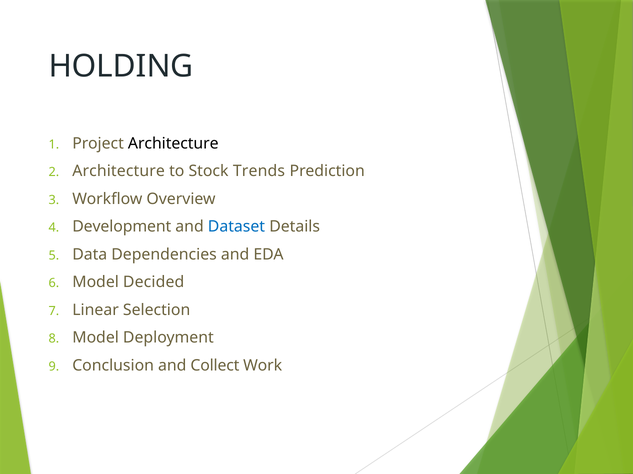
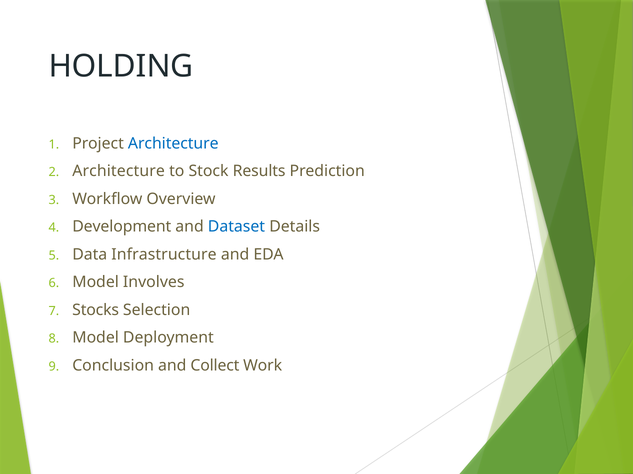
Architecture colour: black -> blue (173, 144)
Trends: Trends -> Results (259, 171)
Dependencies: Dependencies -> Infrastructure (164, 255)
Decided: Decided -> Involves (154, 283)
Linear: Linear -> Stocks (96, 310)
